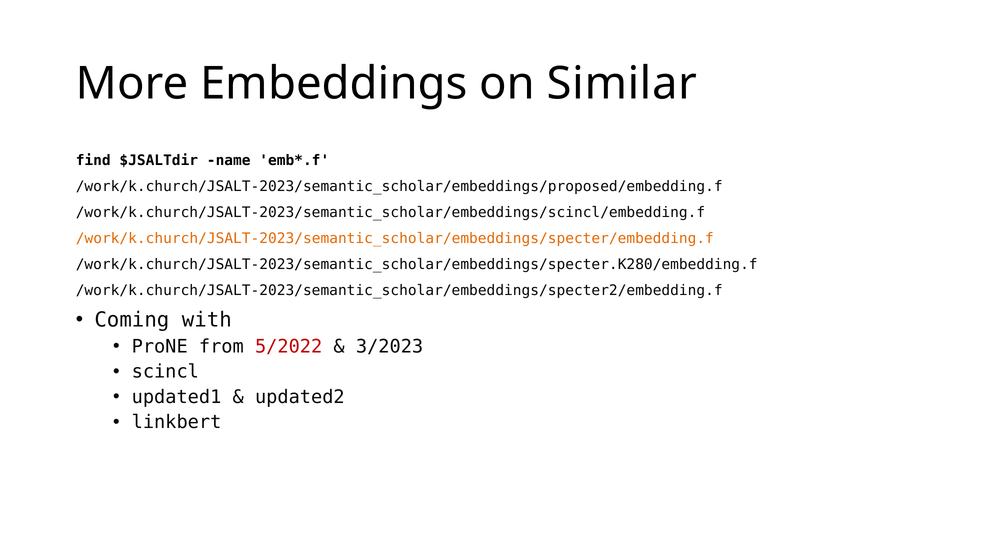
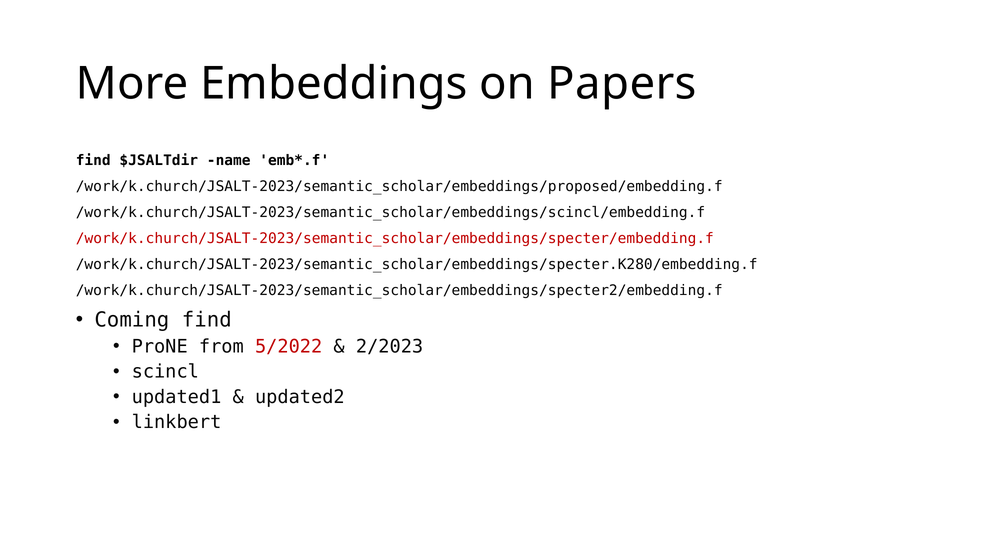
Similar: Similar -> Papers (622, 83)
/work/k.church/JSALT-2023/semantic_scholar/embeddings/specter/embedding.f colour: orange -> red (395, 239)
Coming with: with -> find (207, 320)
3/2023: 3/2023 -> 2/2023 (390, 346)
